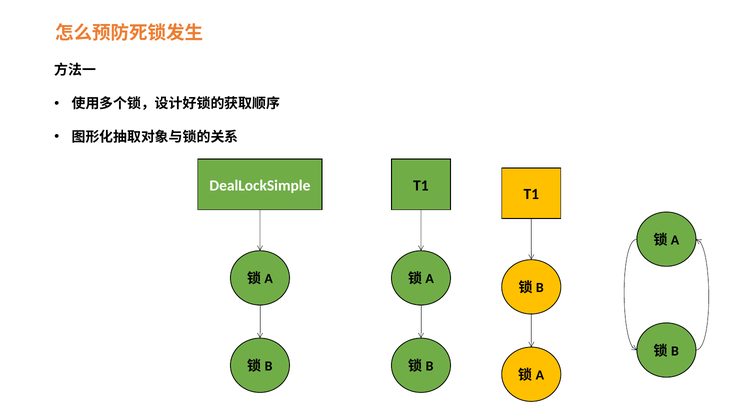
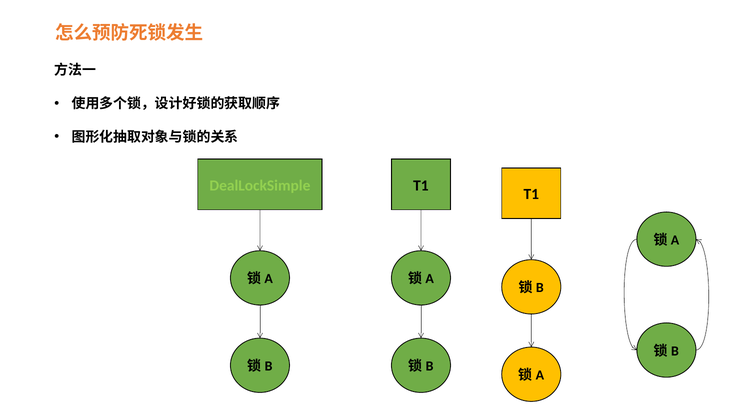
DealLockSimple colour: white -> light green (260, 185)
